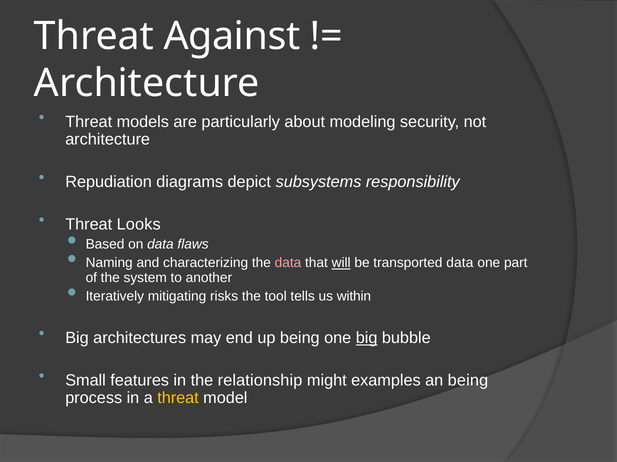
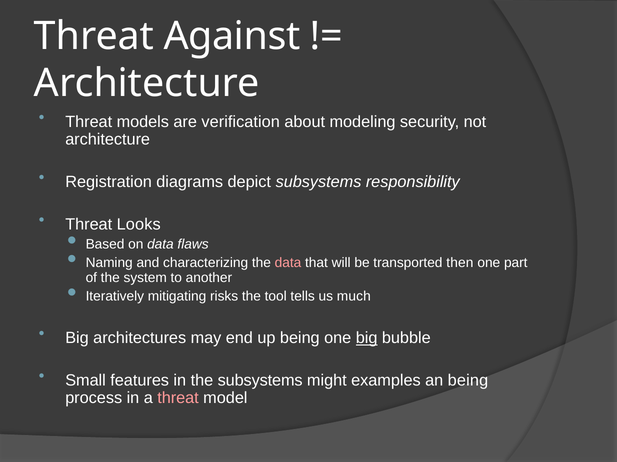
particularly: particularly -> verification (241, 122)
Repudiation: Repudiation -> Registration (109, 182)
will underline: present -> none (341, 263)
transported data: data -> then (460, 263)
within: within -> much (354, 297)
the relationship: relationship -> subsystems (260, 381)
threat colour: yellow -> pink (178, 399)
